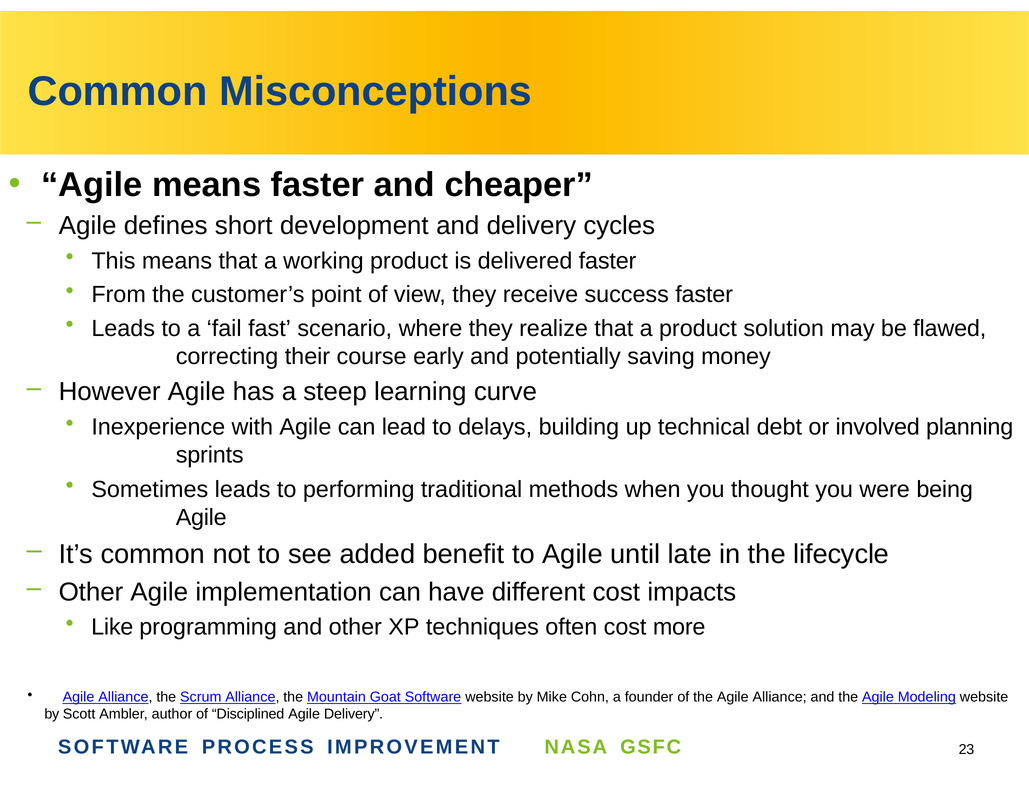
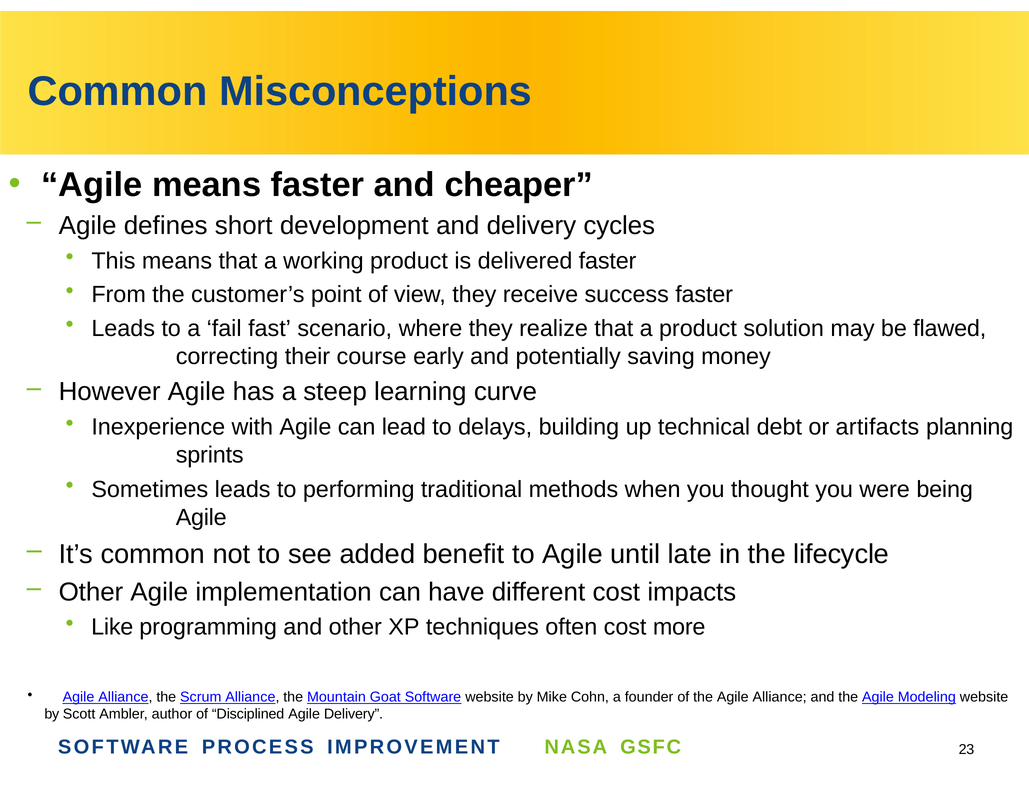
involved: involved -> artifacts (877, 427)
